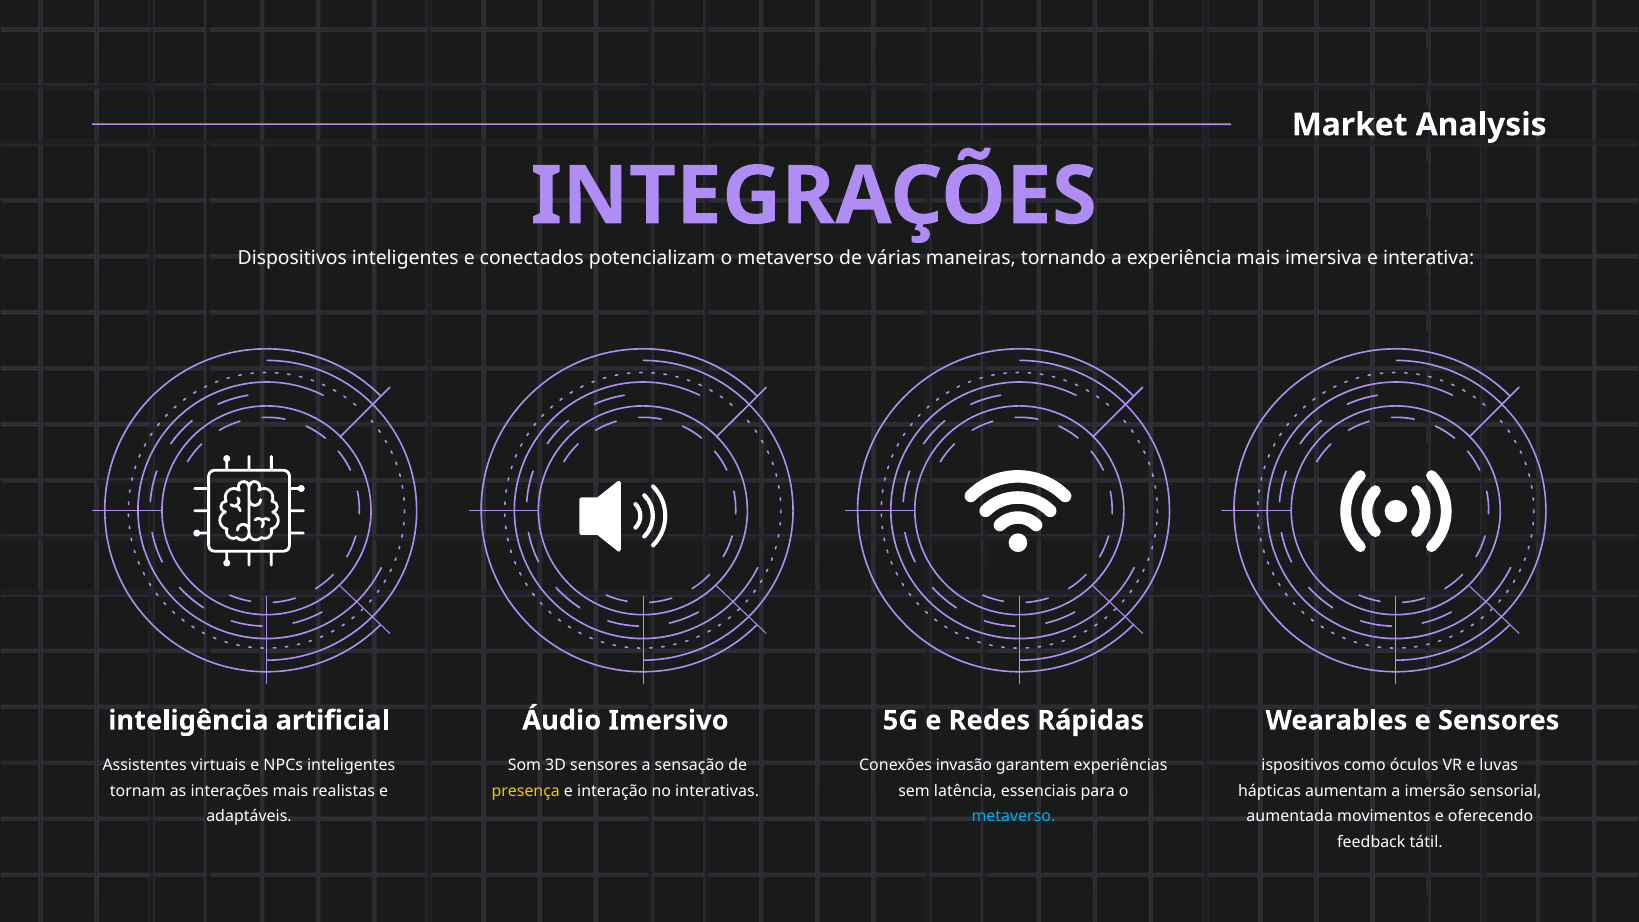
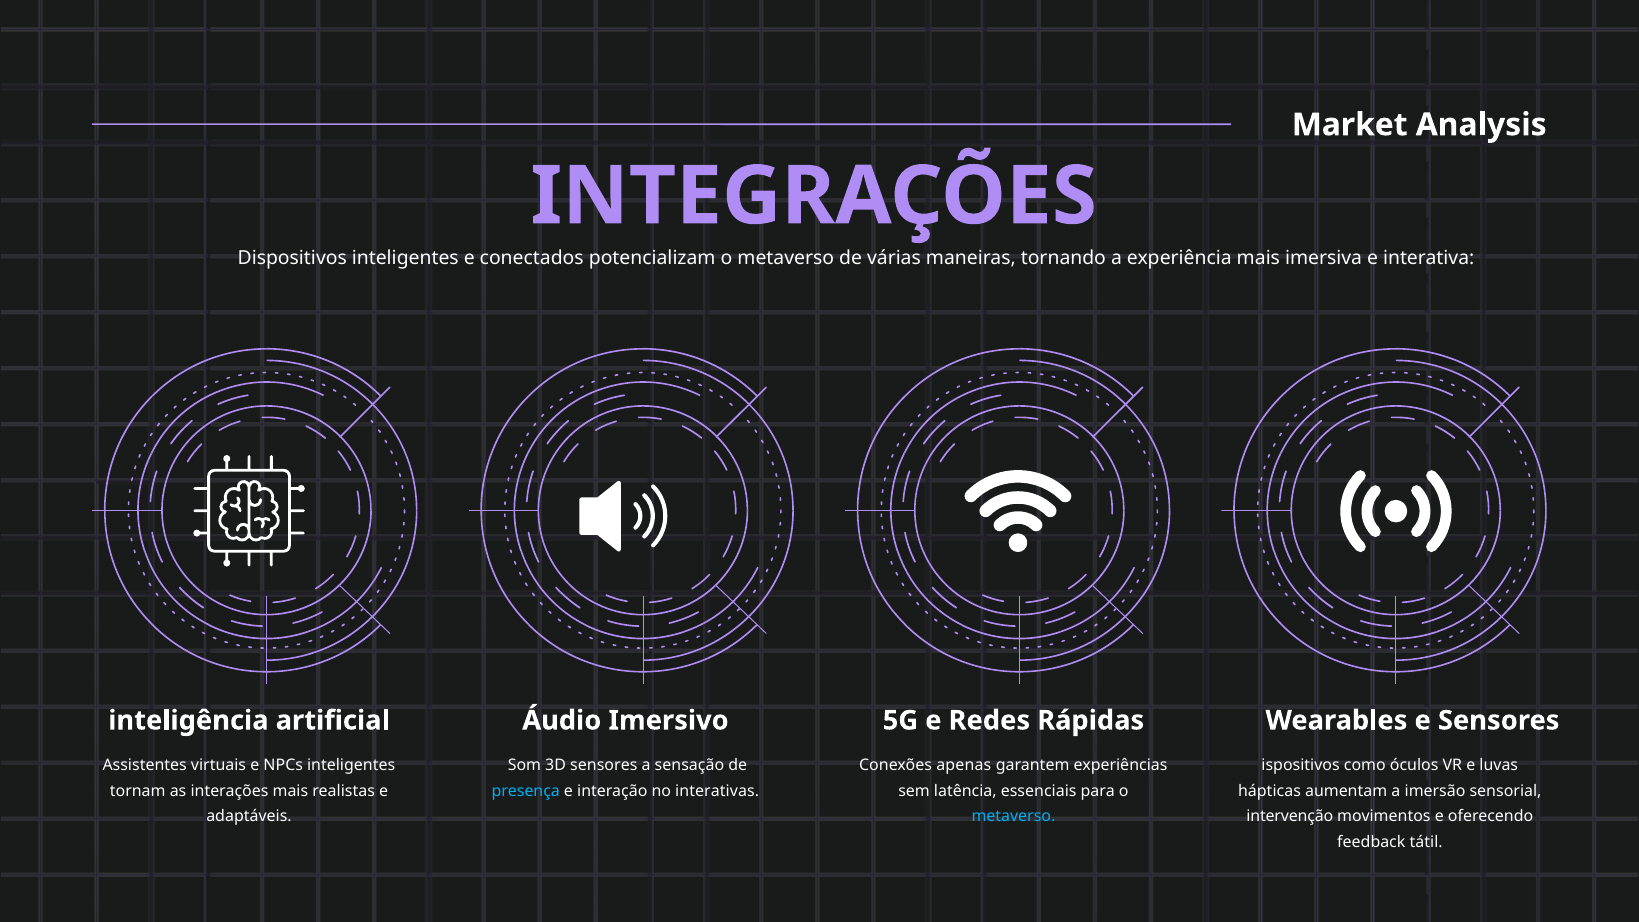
invasão: invasão -> apenas (964, 766)
presença colour: yellow -> light blue (526, 791)
aumentada: aumentada -> intervenção (1290, 817)
